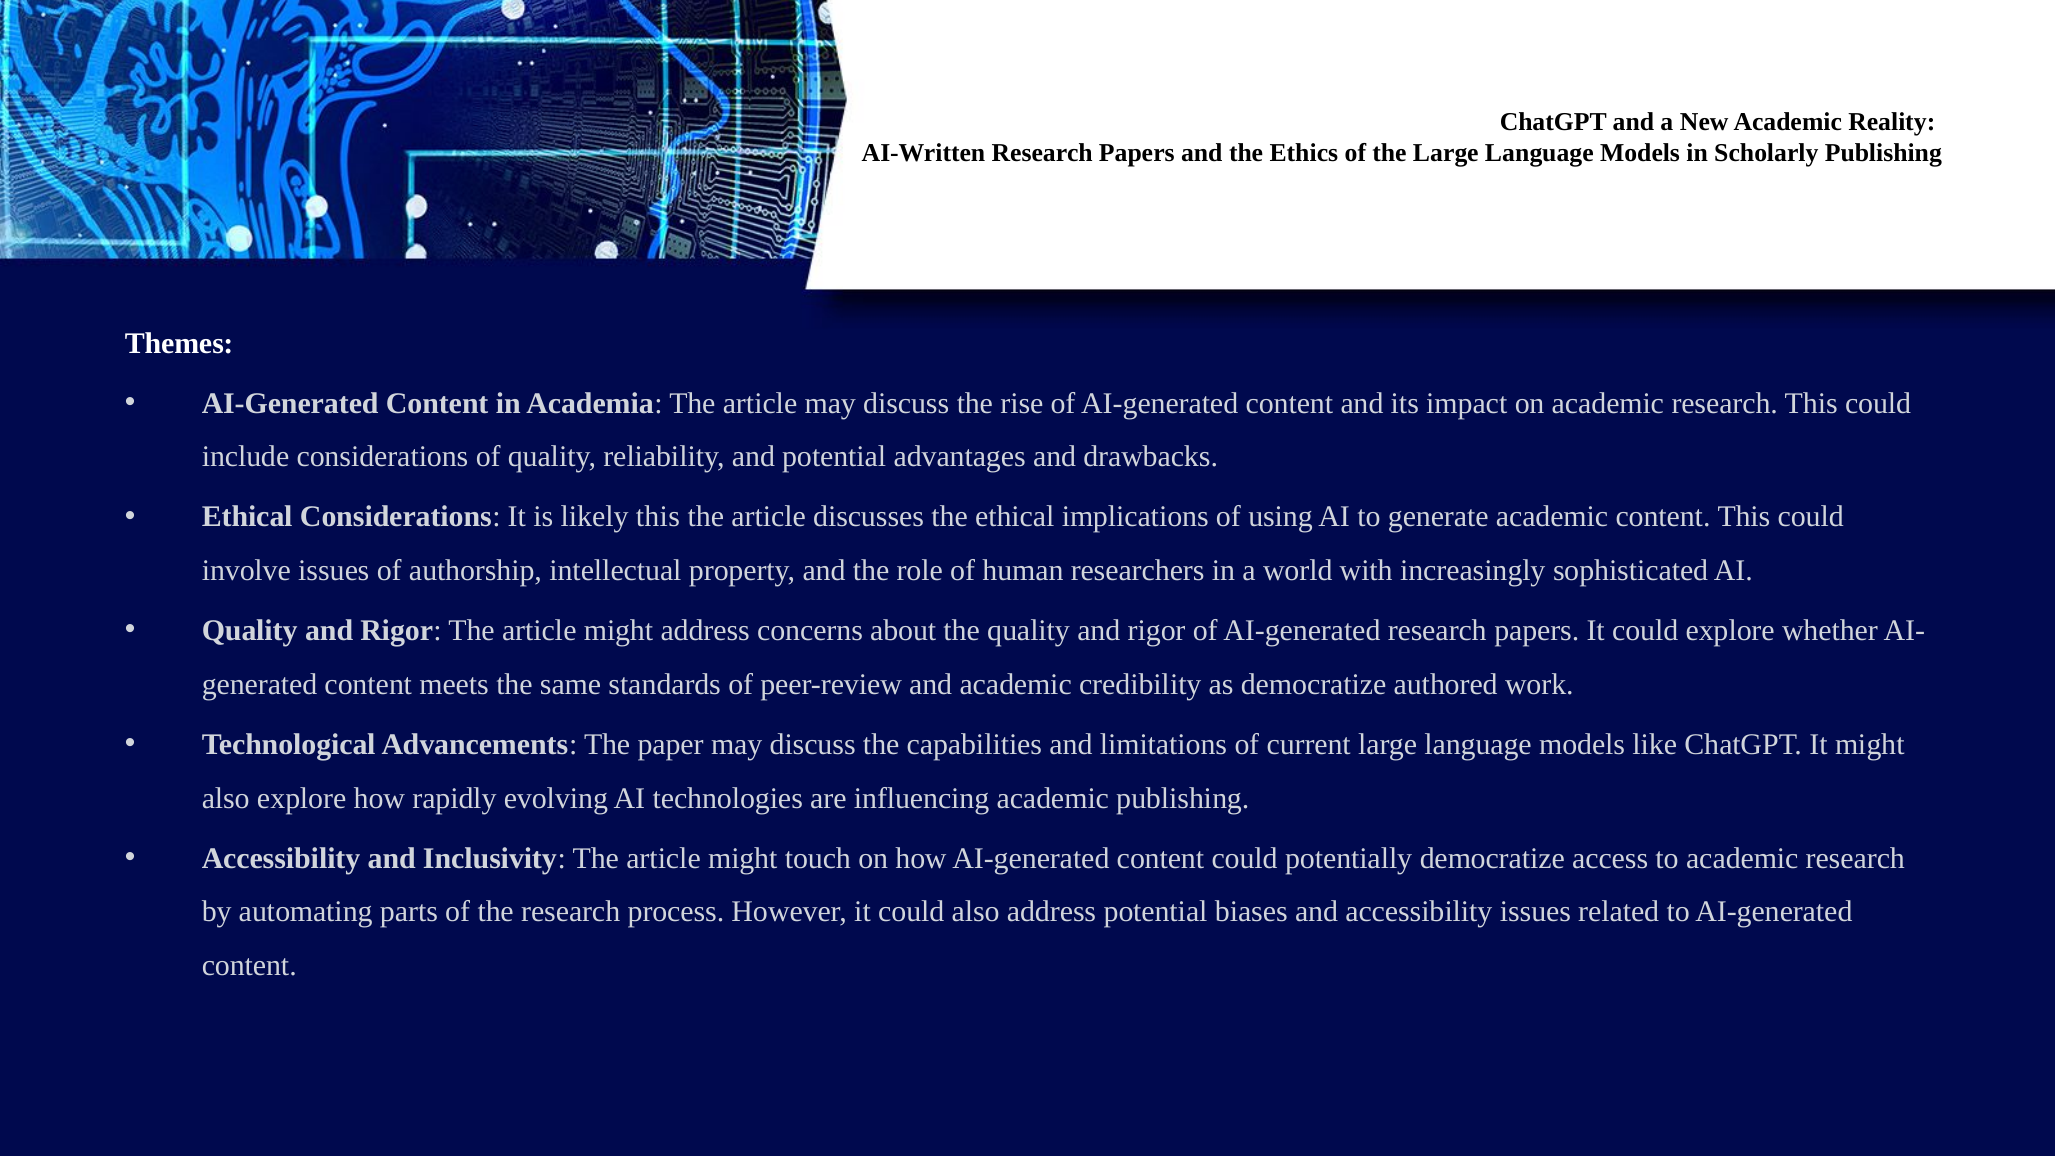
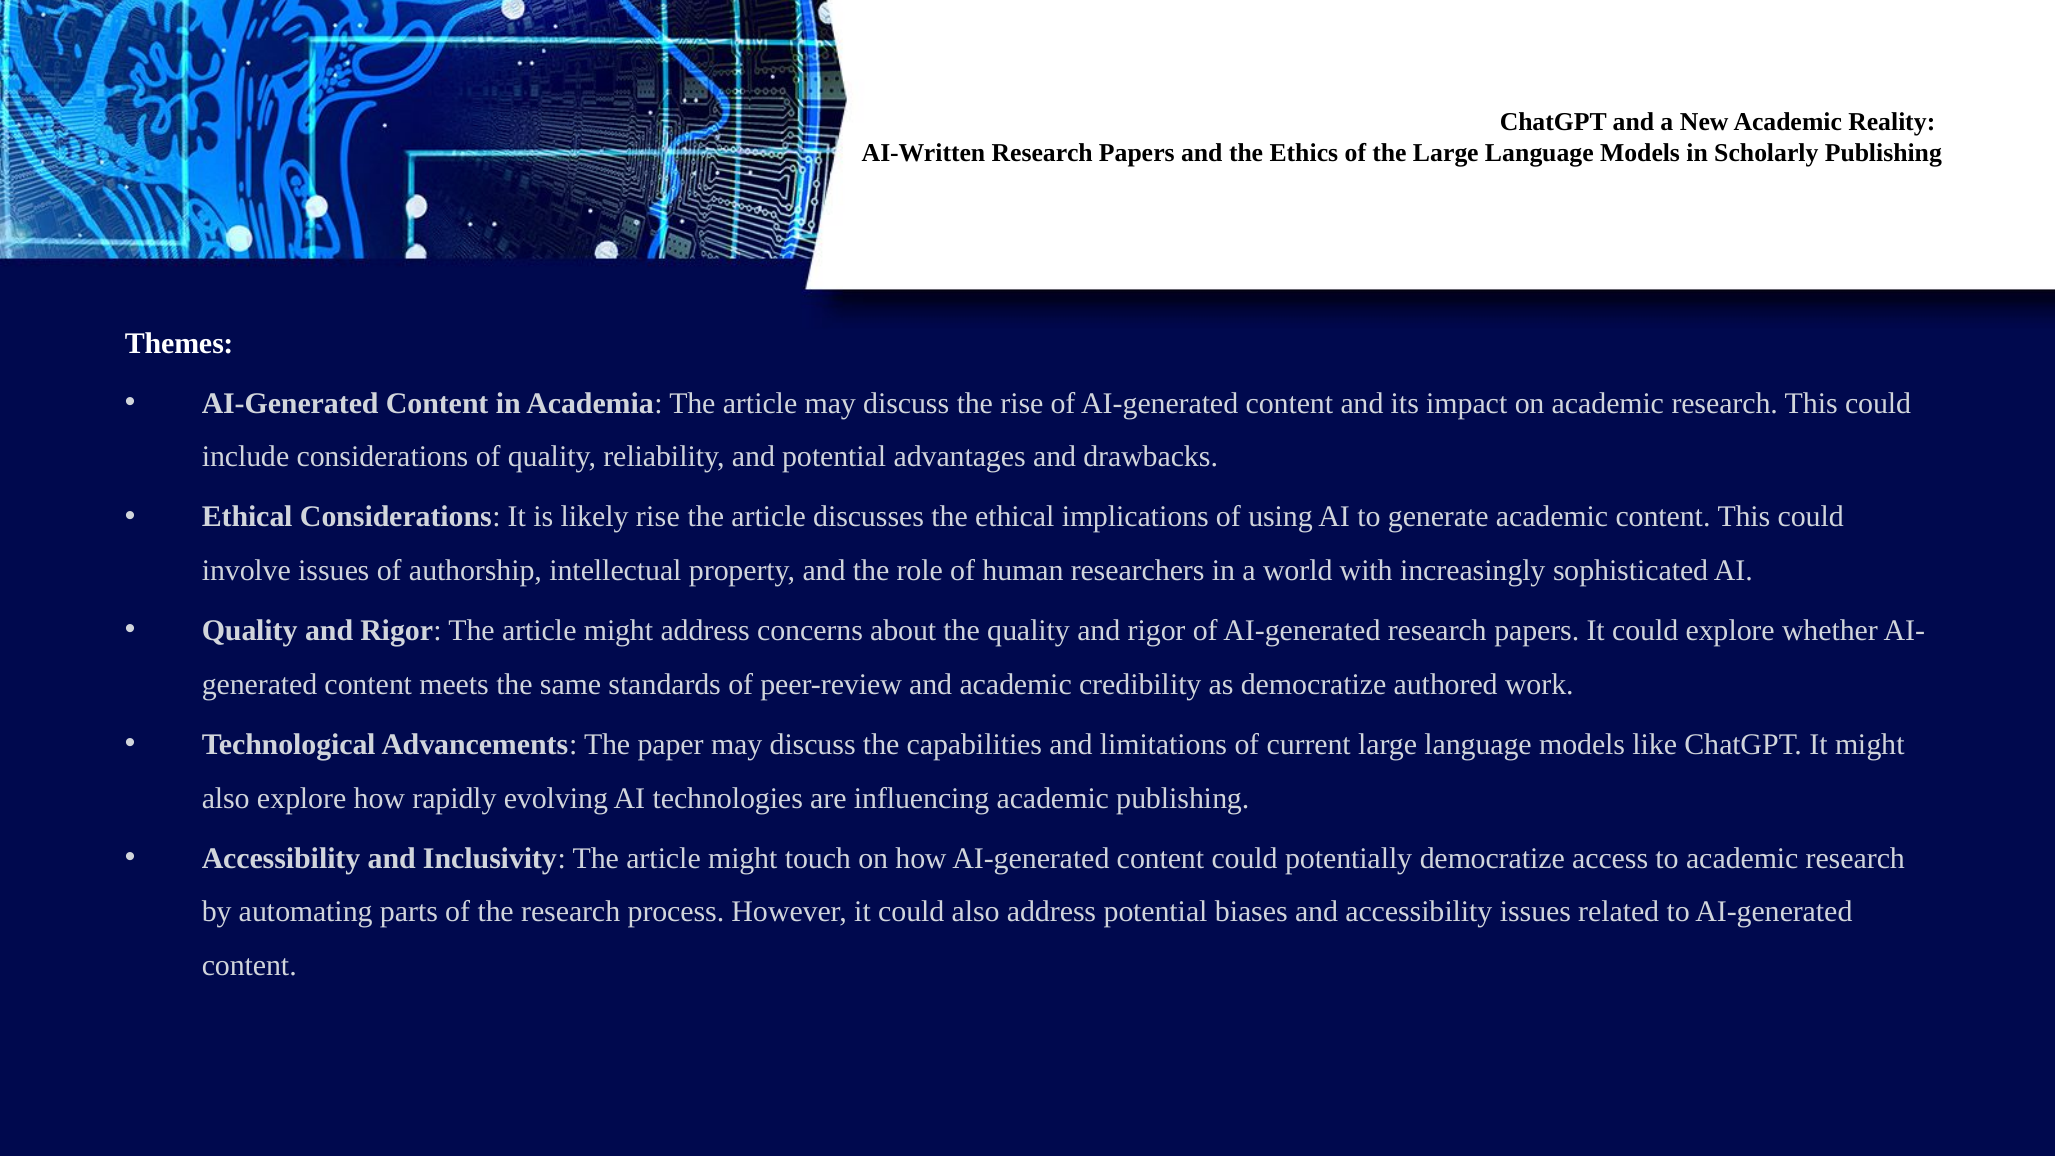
likely this: this -> rise (658, 517)
